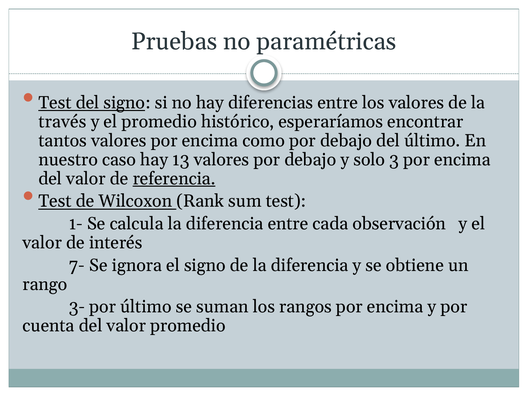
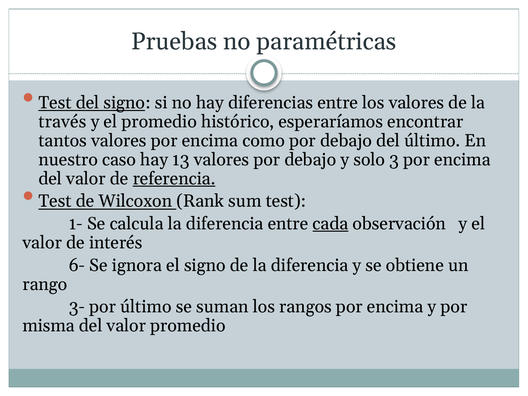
cada underline: none -> present (330, 224)
7-: 7- -> 6- (77, 265)
cuenta: cuenta -> misma (49, 326)
